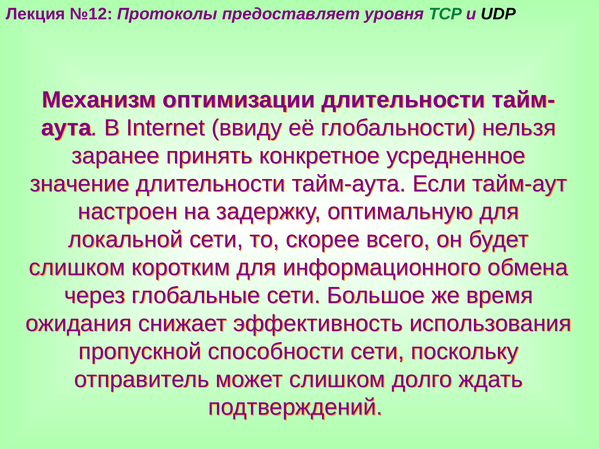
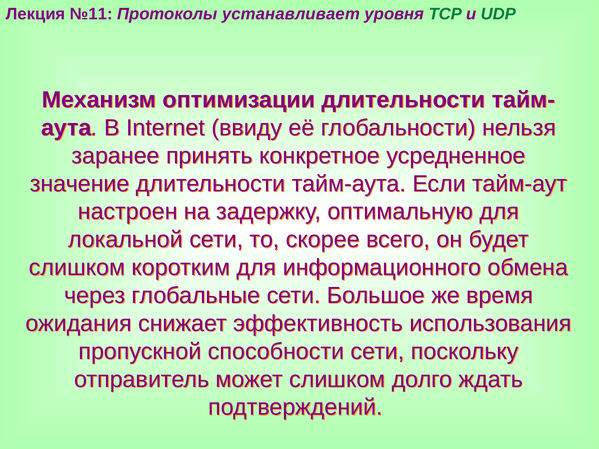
№12: №12 -> №11 (91, 14)
предоставляет: предоставляет -> устанавливает (291, 14)
UDP colour: black -> green (498, 14)
